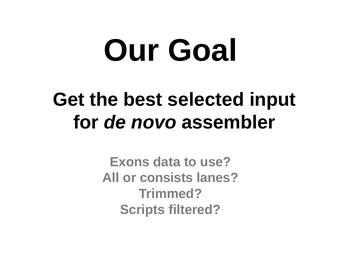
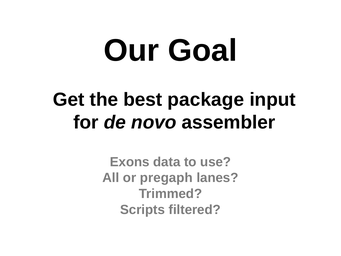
selected: selected -> package (206, 100)
consists: consists -> pregaph (166, 178)
